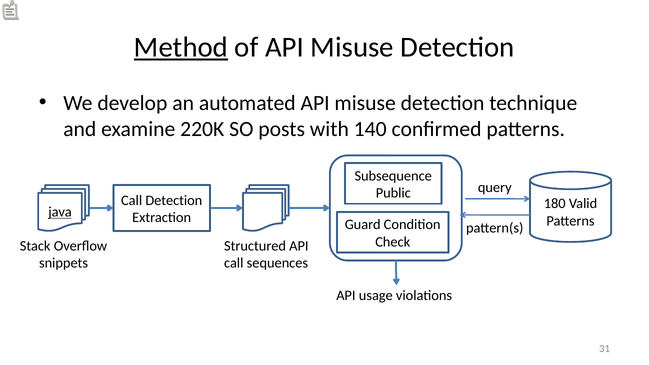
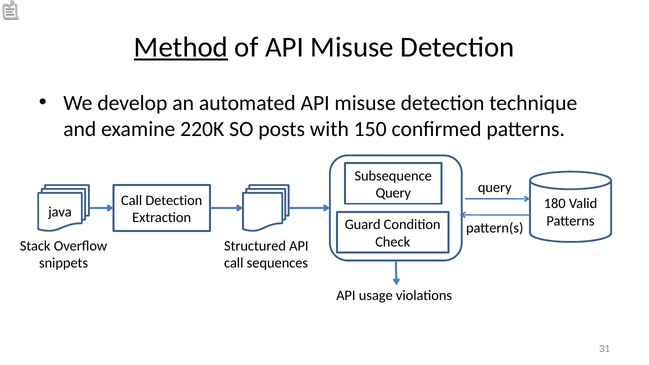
140: 140 -> 150 (370, 129)
Public: Public -> Query (393, 193)
java underline: present -> none (60, 212)
